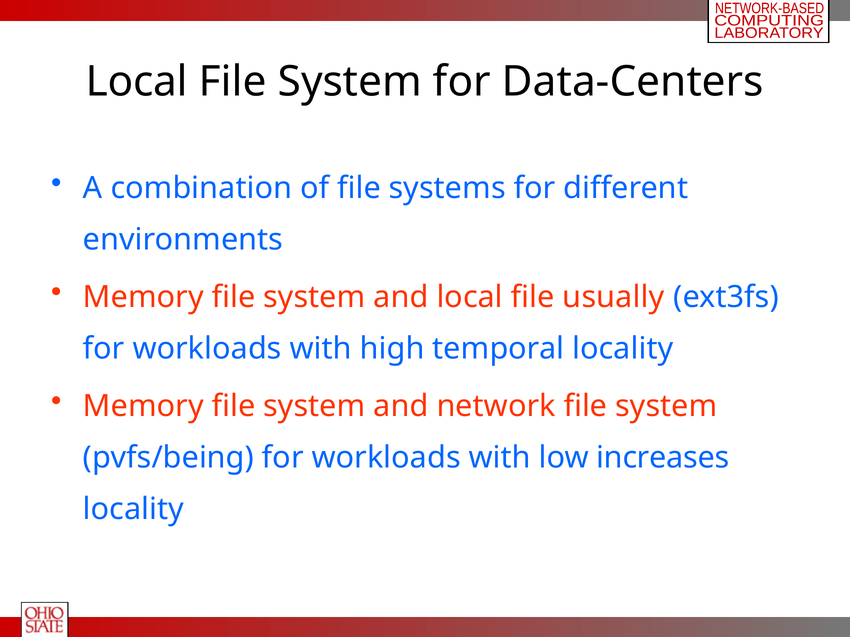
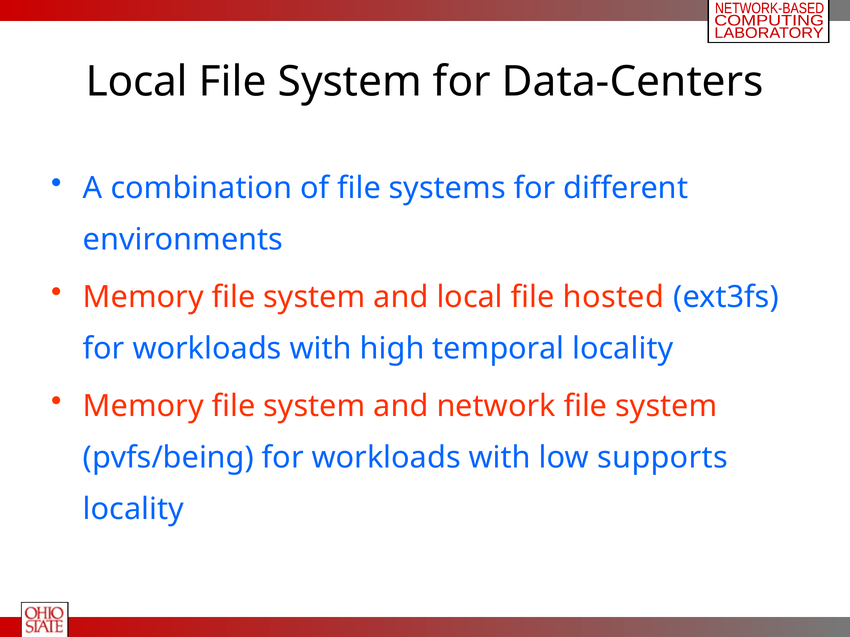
usually: usually -> hosted (613, 297)
increases: increases -> supports (663, 458)
